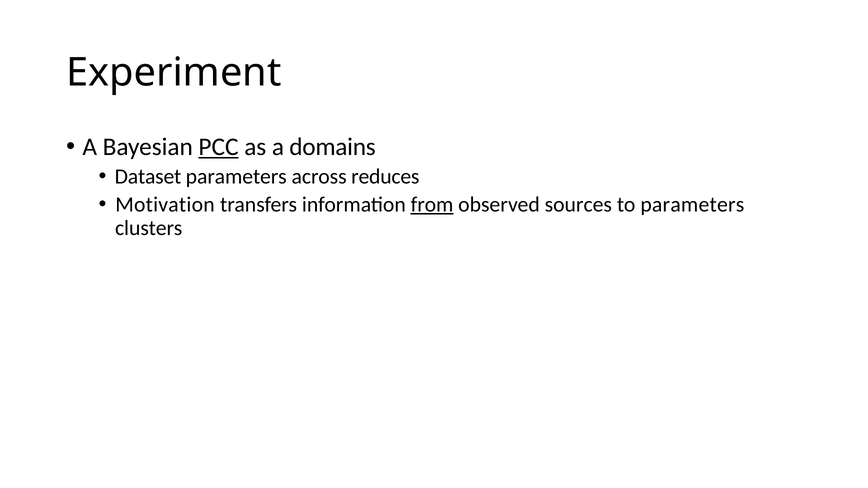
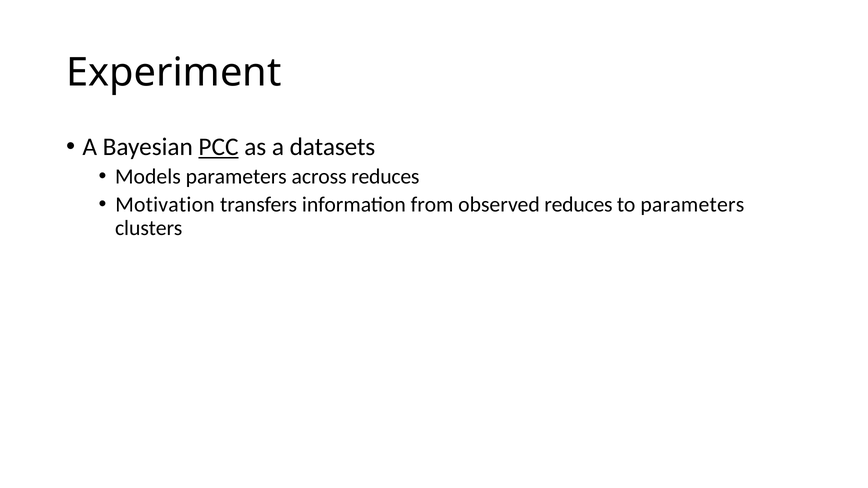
domains: domains -> datasets (332, 147)
Dataset: Dataset -> Models (148, 177)
from underline: present -> none (432, 205)
observed sources: sources -> reduces (578, 205)
